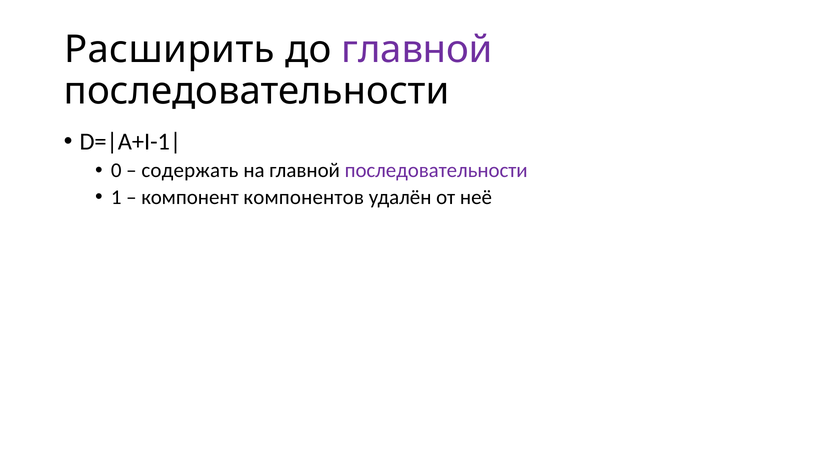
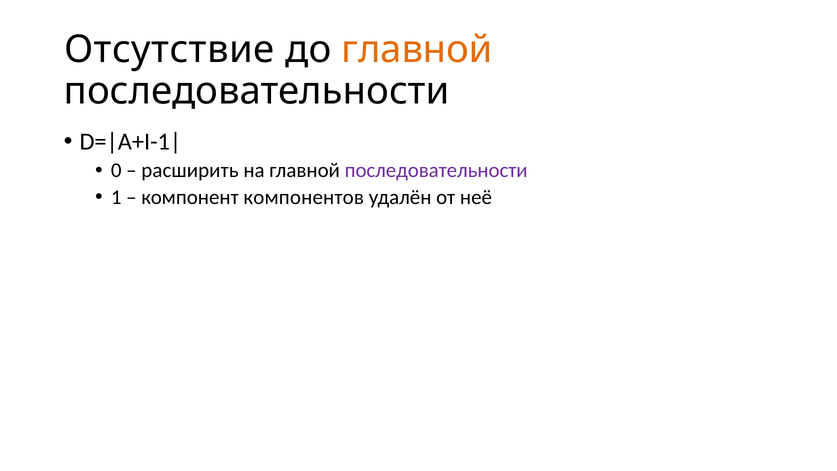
Расширить: Расширить -> Отсутствие (169, 50)
главной colour: purple -> orange (417, 50)
содержать: содержать -> расширить (190, 170)
